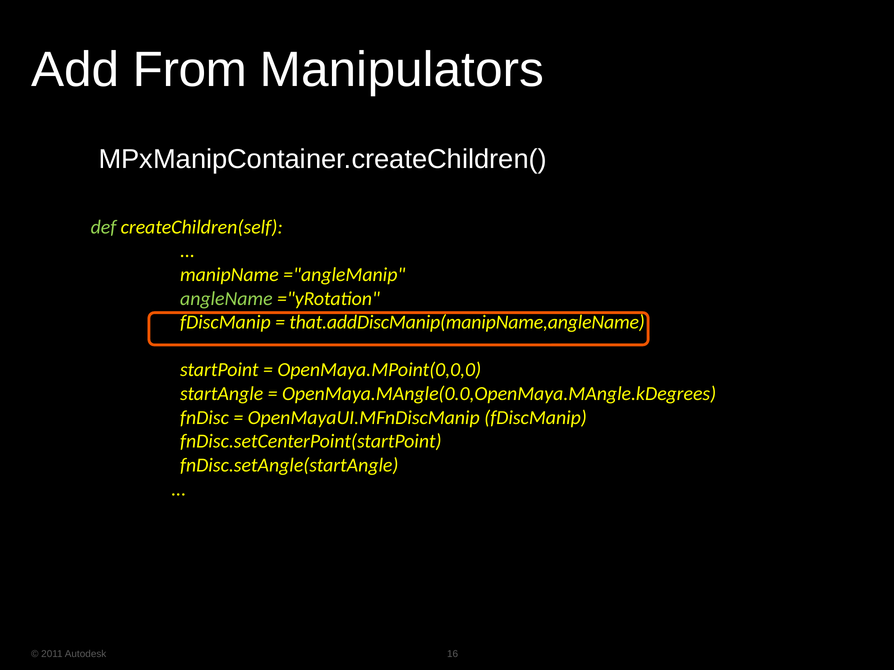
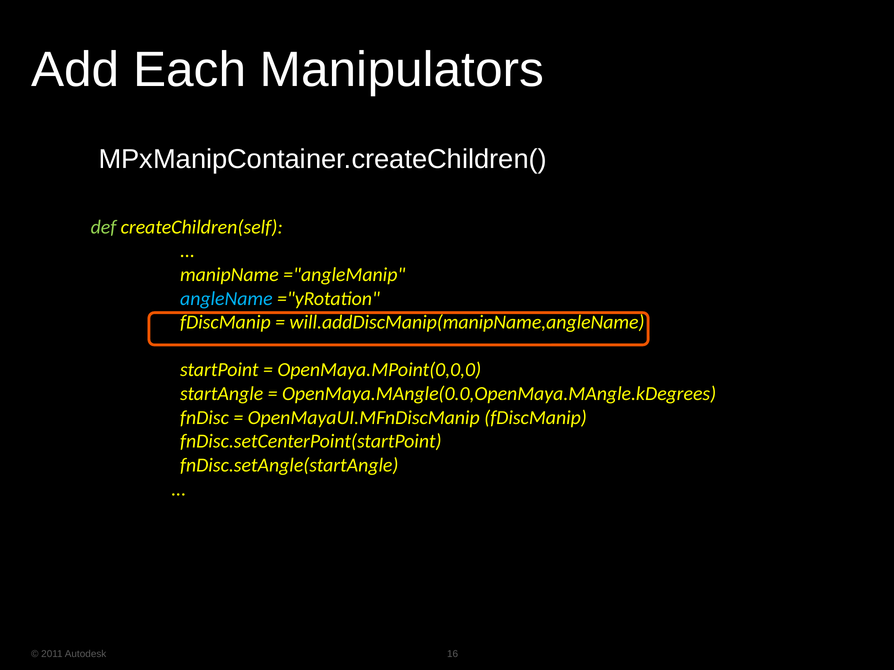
From: From -> Each (190, 70)
angleName colour: light green -> light blue (226, 299)
that.addDiscManip(manipName,angleName: that.addDiscManip(manipName,angleName -> will.addDiscManip(manipName,angleName (467, 323)
